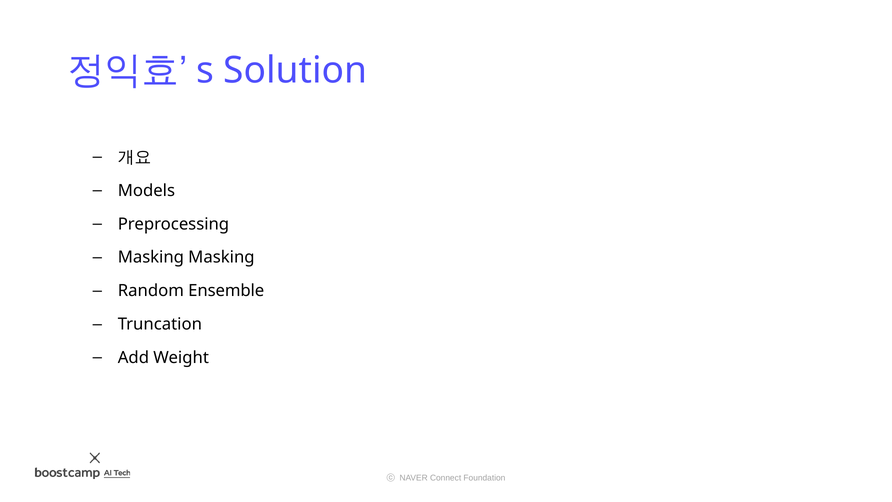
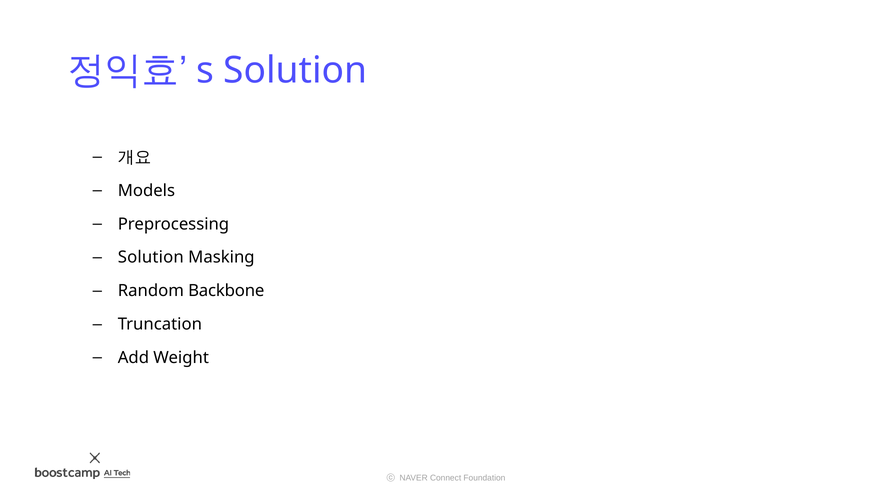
Masking: Masking -> Solution (151, 257)
Ensemble: Ensemble -> Backbone (226, 291)
